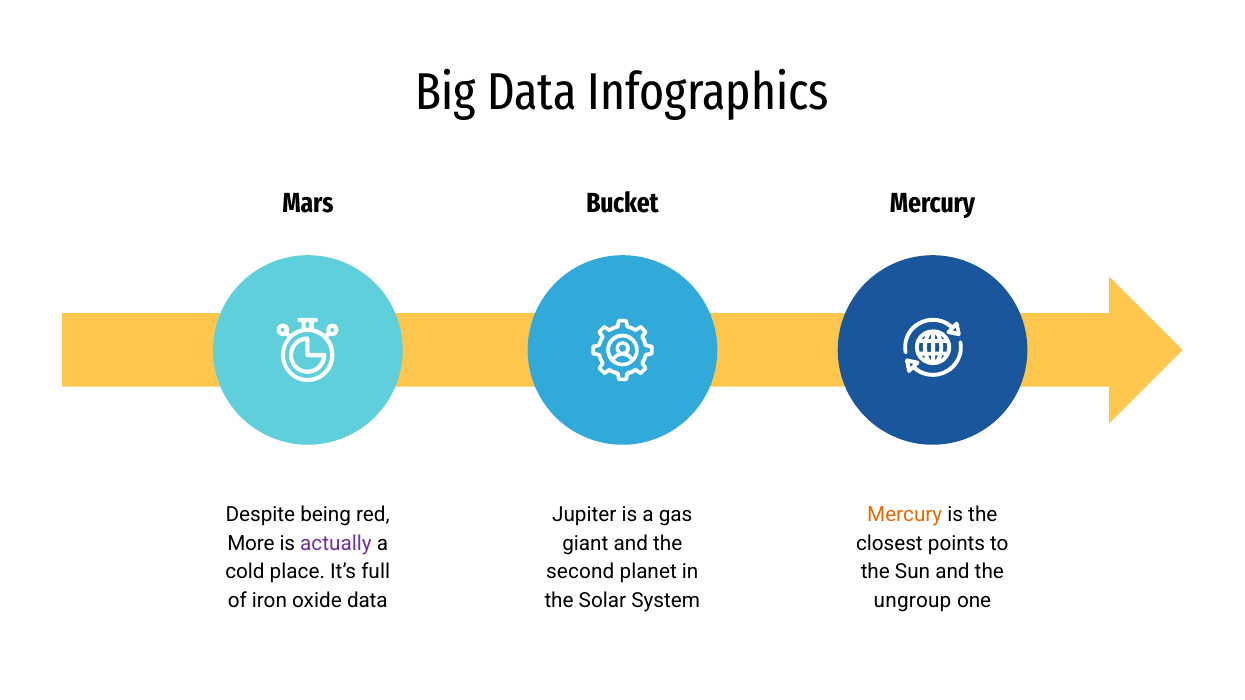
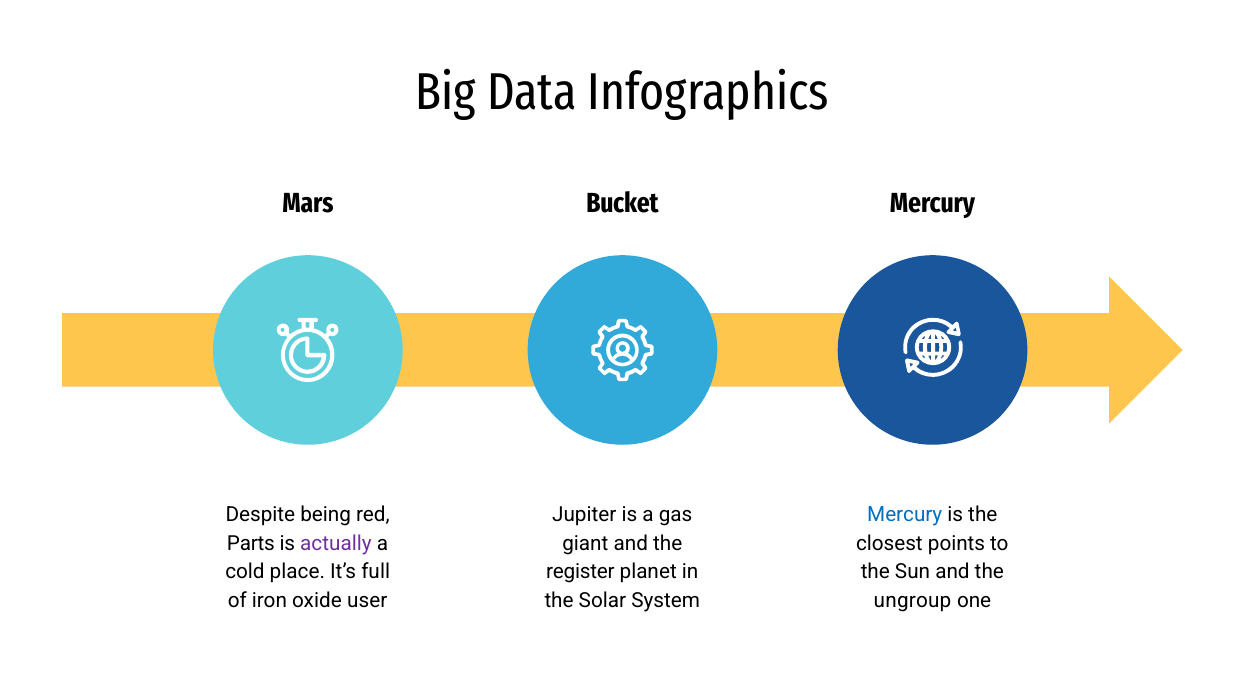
Mercury colour: orange -> blue (905, 515)
More: More -> Parts (251, 544)
second: second -> register (580, 572)
oxide data: data -> user (367, 601)
